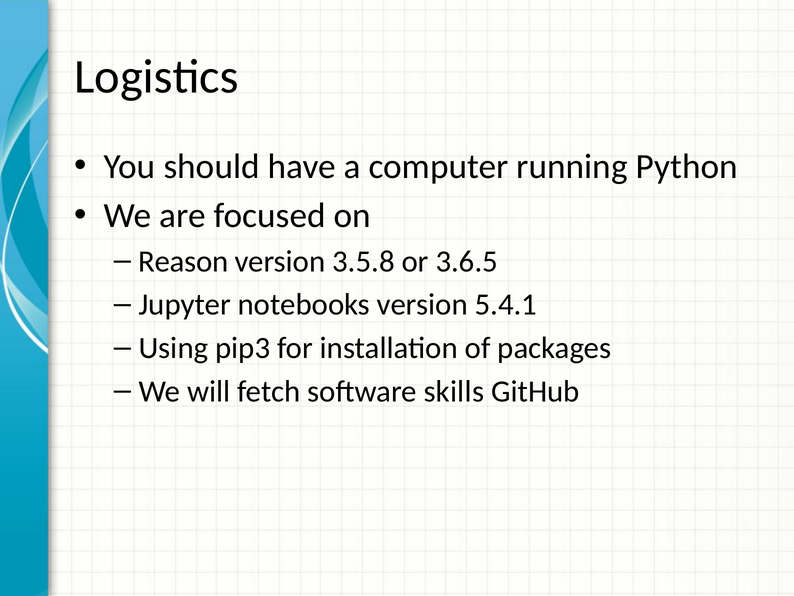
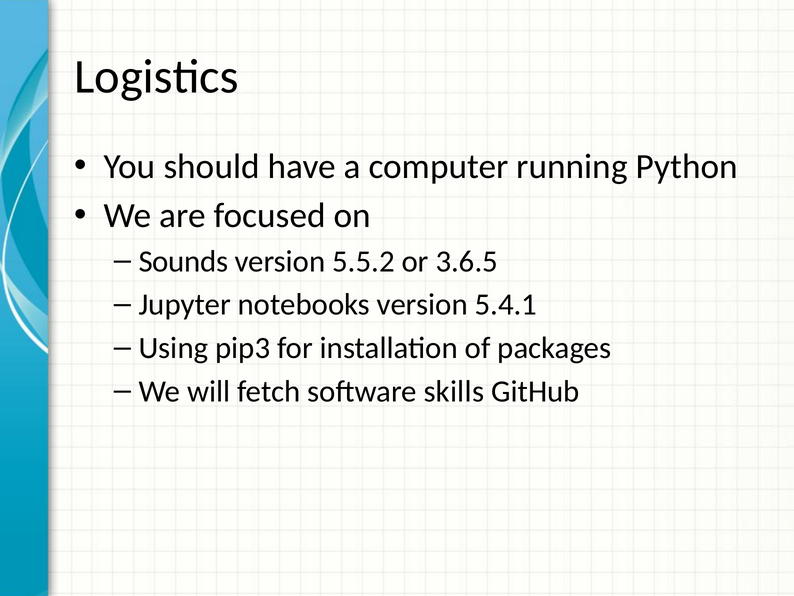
Reason: Reason -> Sounds (183, 261)
3.5.8: 3.5.8 -> 5.5.2 (364, 261)
